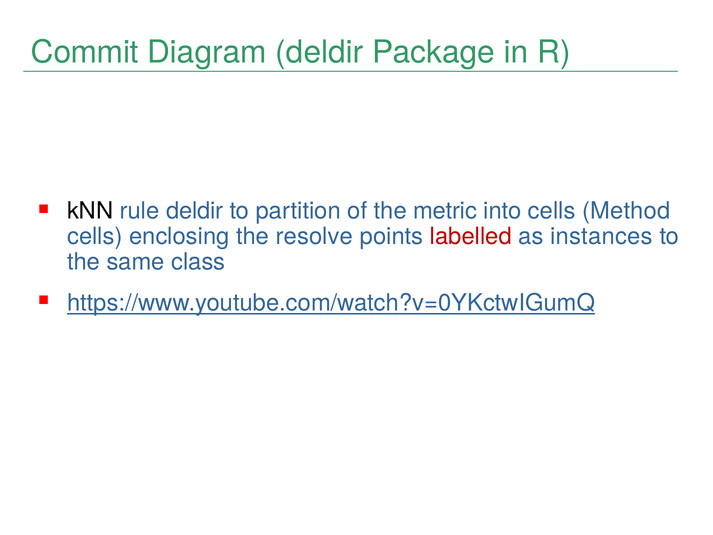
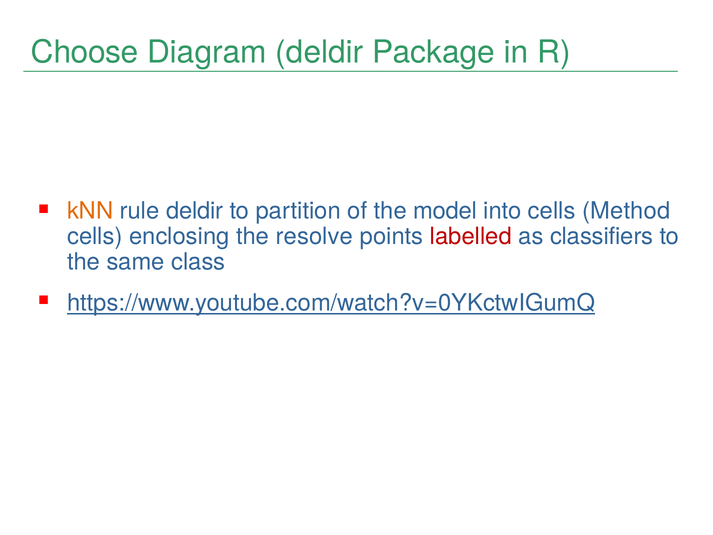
Commit: Commit -> Choose (85, 52)
kNN colour: black -> orange (90, 211)
metric: metric -> model (445, 211)
instances: instances -> classifiers (602, 236)
